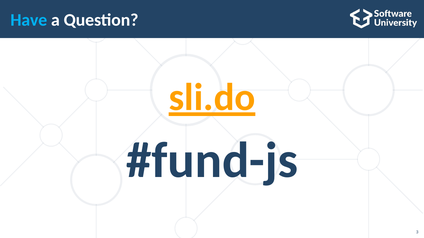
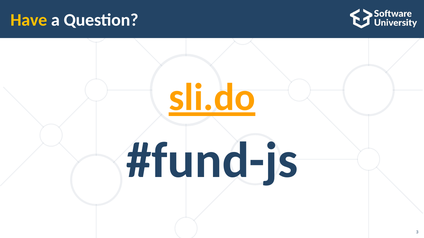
Have colour: light blue -> yellow (29, 20)
